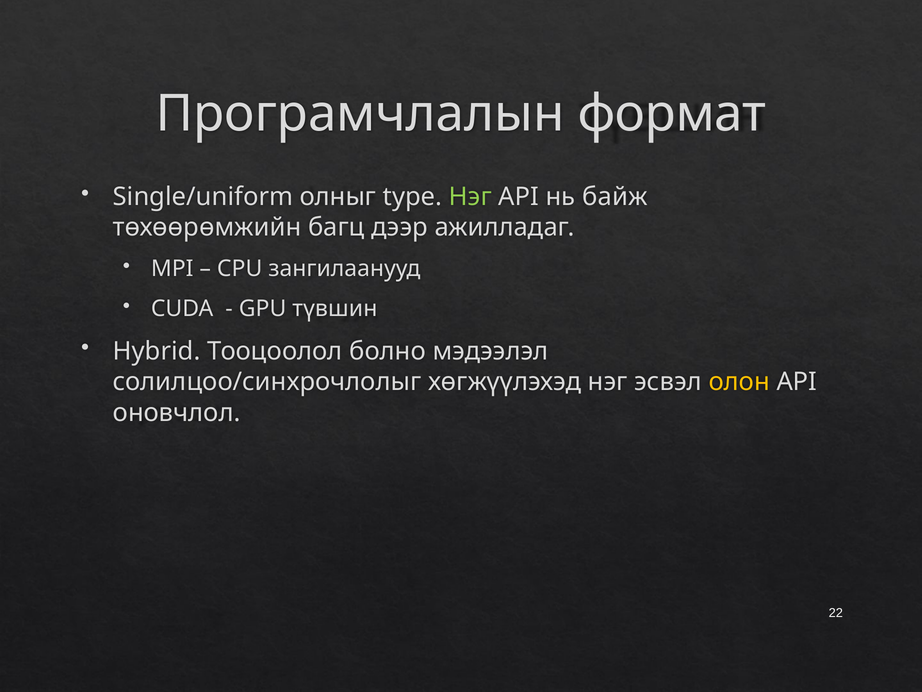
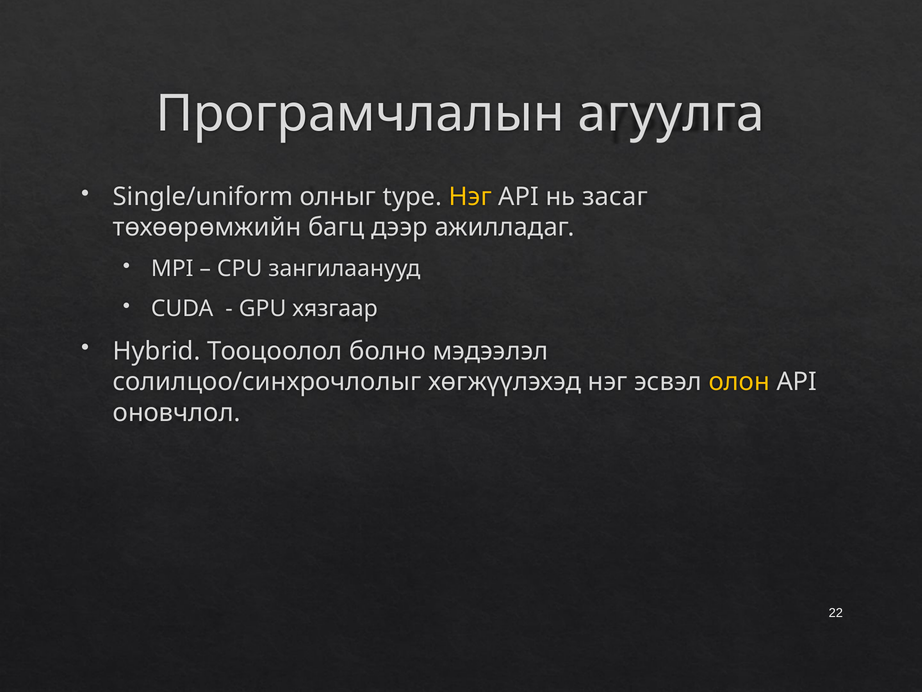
формат: формат -> агуулга (671, 114)
Нэг colour: light green -> yellow (470, 196)
байж: байж -> засаг (615, 196)
түвшин: түвшин -> хязгаар (335, 309)
